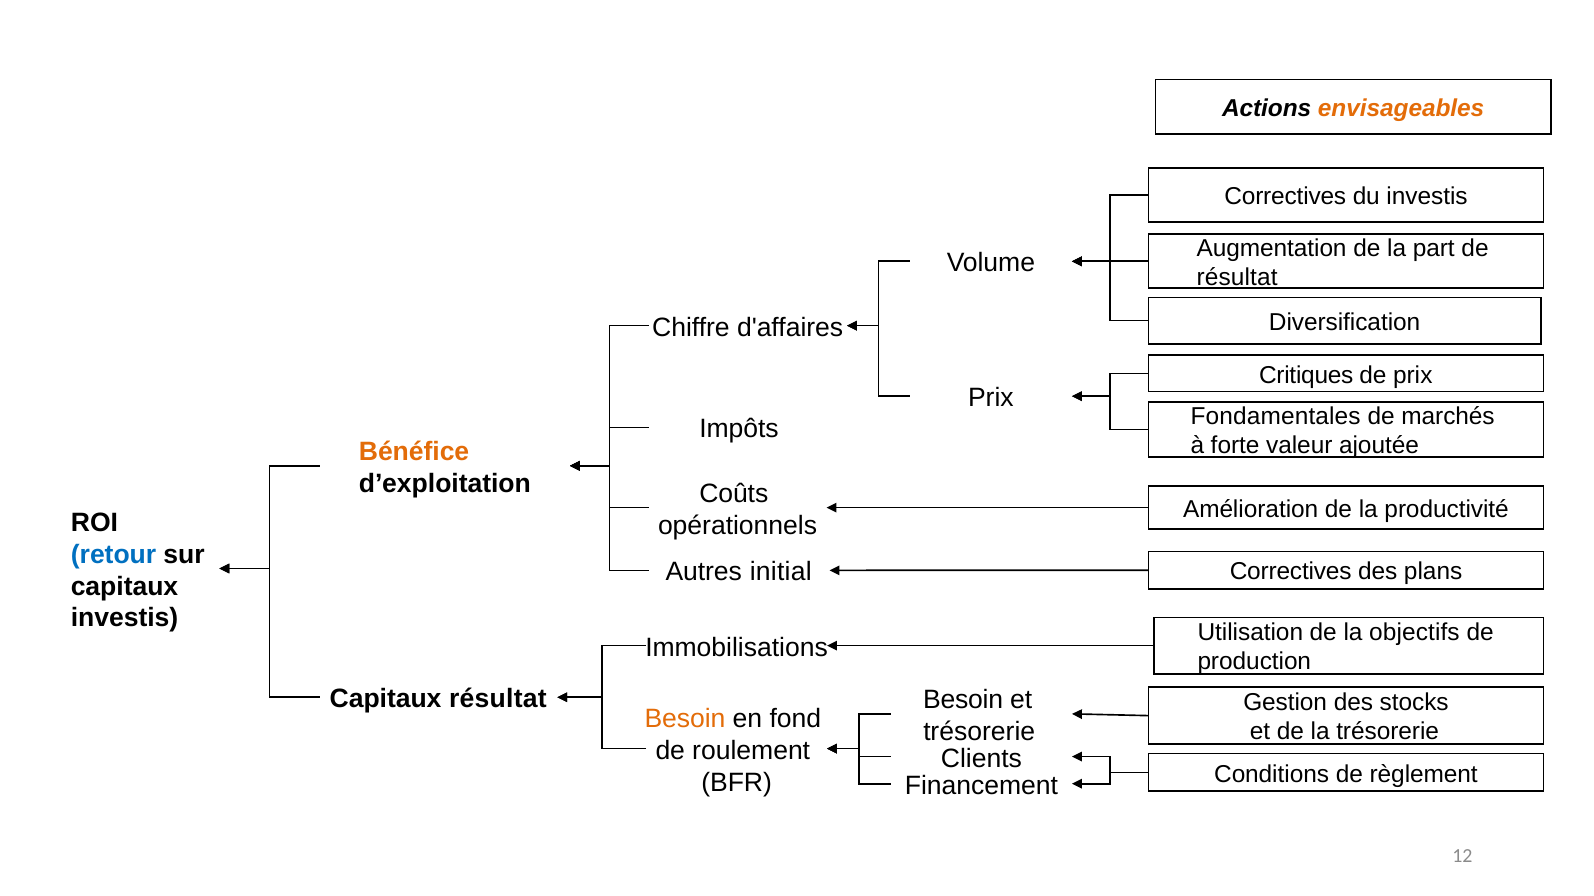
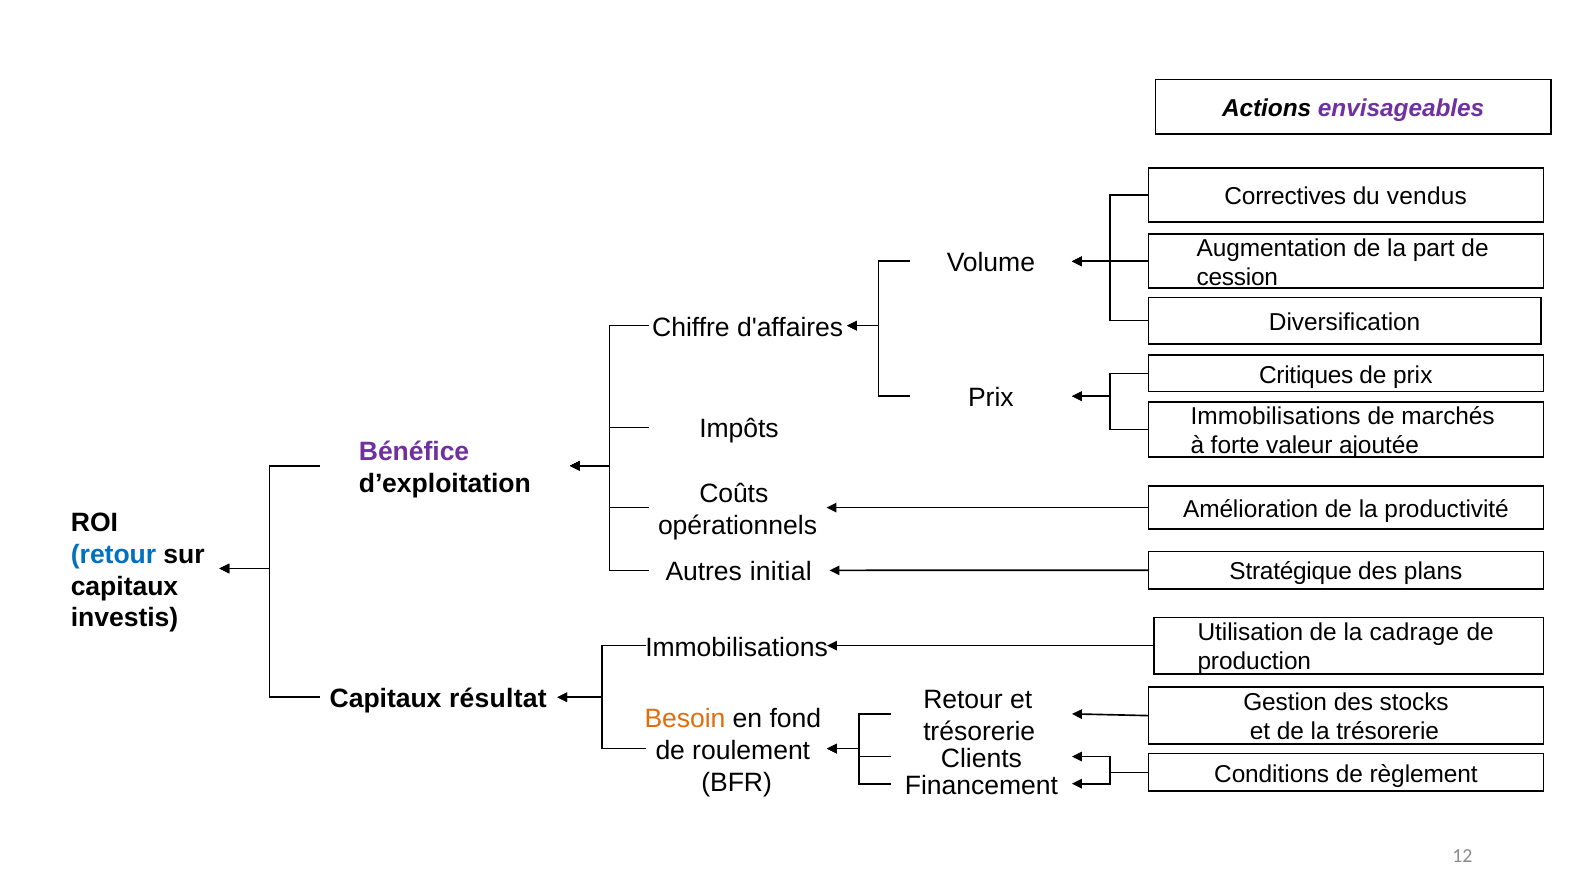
envisageables colour: orange -> purple (1401, 109)
du investis: investis -> vendus (1427, 197)
résultat: résultat -> cession (1237, 277)
Fondamentales: Fondamentales -> Immobilisations (1276, 417)
Bénéfice colour: orange -> purple (414, 452)
Correctives: Correctives -> Stratégique (1291, 572)
objectifs: objectifs -> cadrage (1414, 633)
Besoin: Besoin -> Retour (963, 700)
